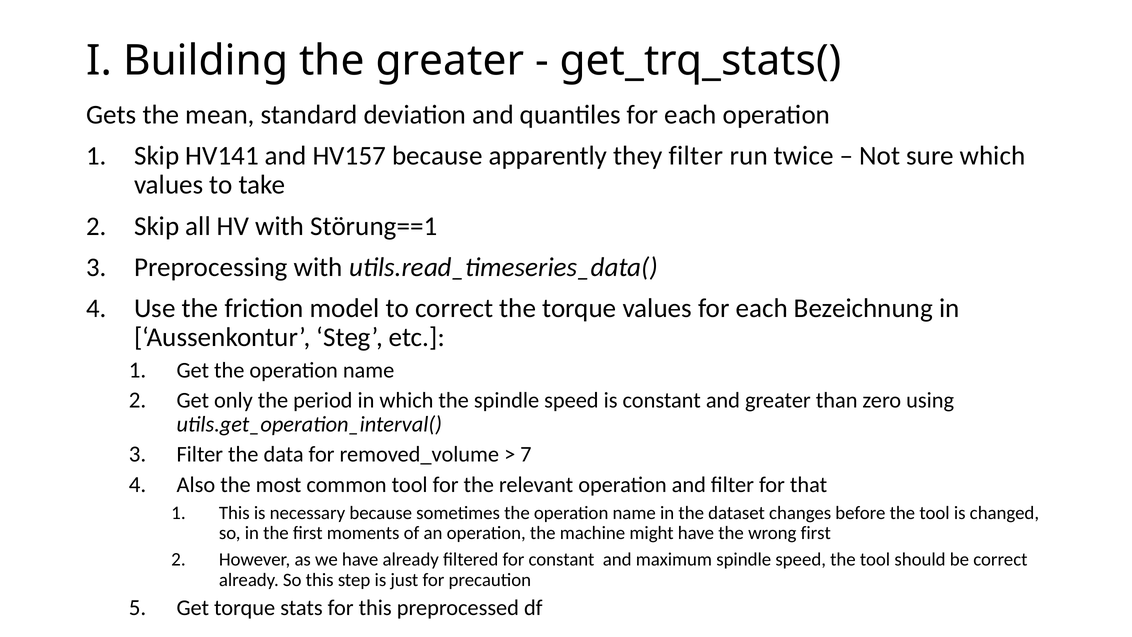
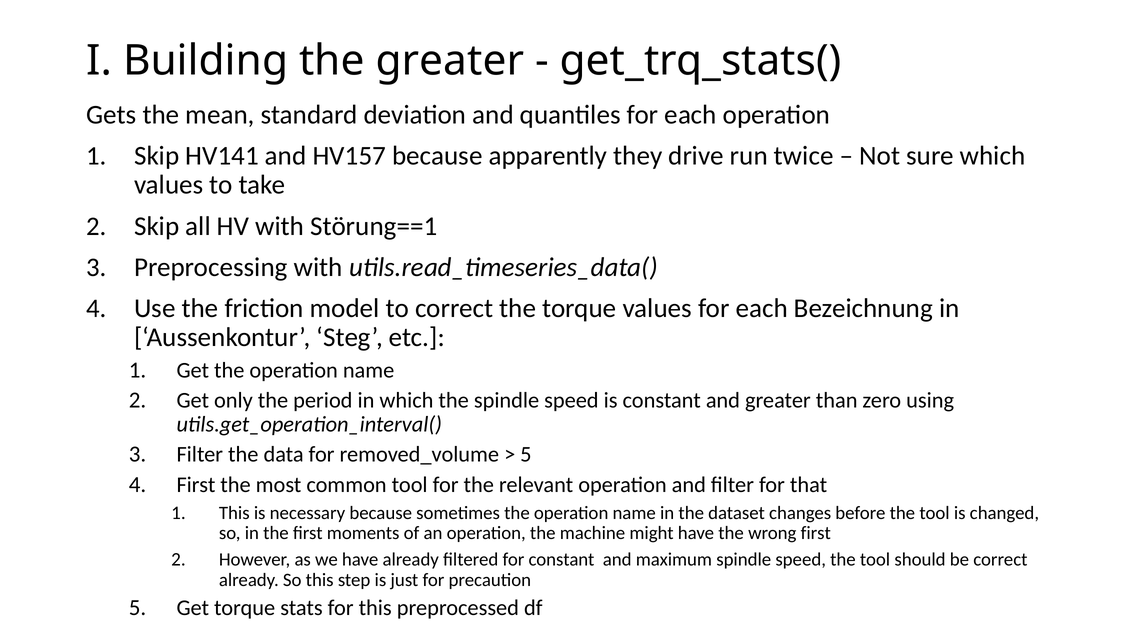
they filter: filter -> drive (696, 156)
7: 7 -> 5 (526, 454)
Also: Also -> First (196, 484)
